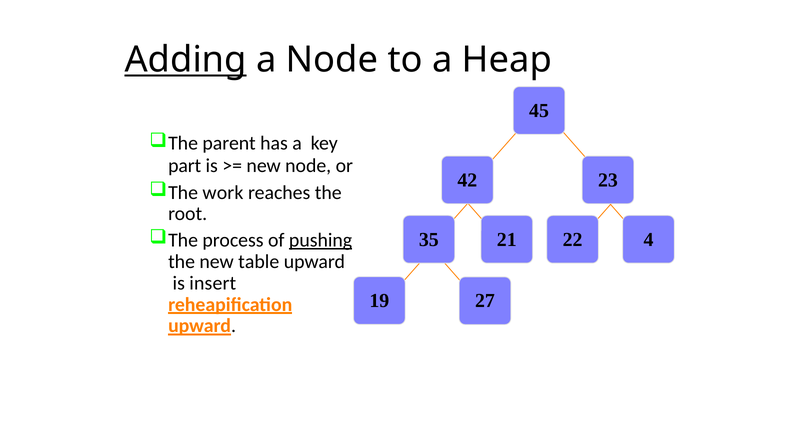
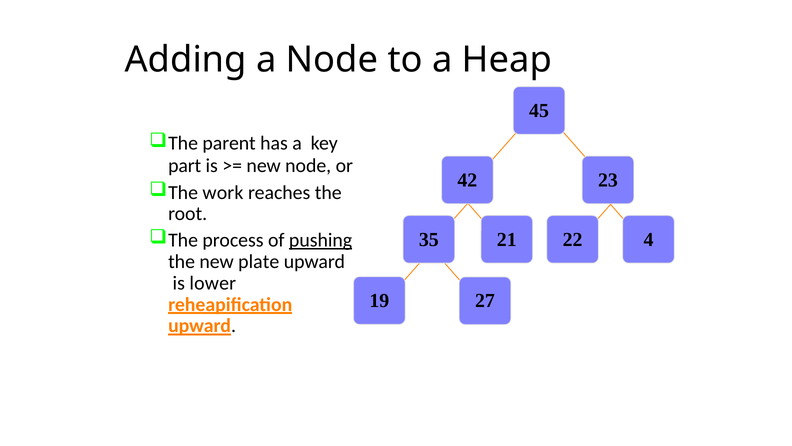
Adding underline: present -> none (186, 60)
table: table -> plate (259, 261)
insert: insert -> lower (213, 283)
